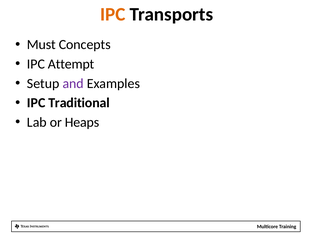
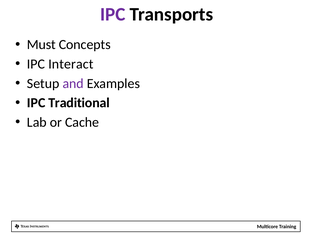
IPC colour: orange -> purple (113, 14)
Attempt: Attempt -> Interact (71, 64)
Heaps: Heaps -> Cache (82, 122)
